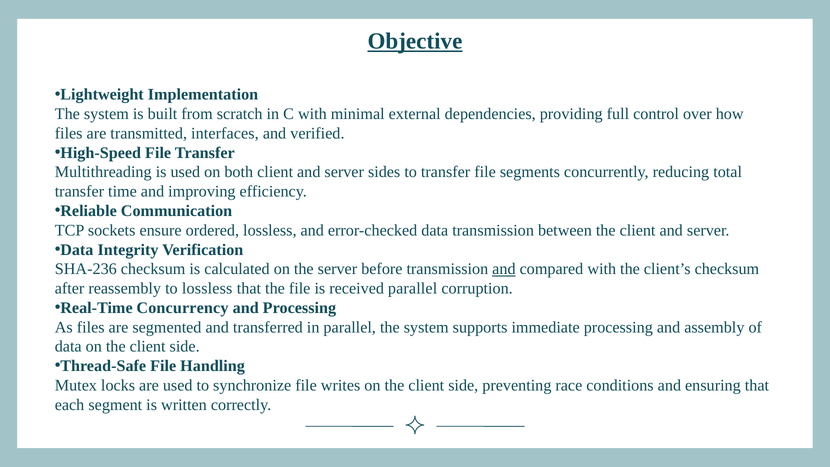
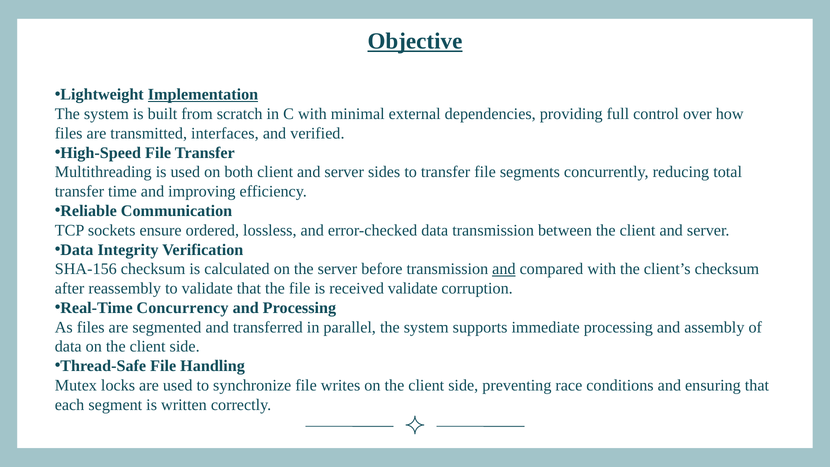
Implementation underline: none -> present (203, 95)
SHA-236: SHA-236 -> SHA-156 (86, 269)
to lossless: lossless -> validate (207, 288)
received parallel: parallel -> validate (413, 288)
